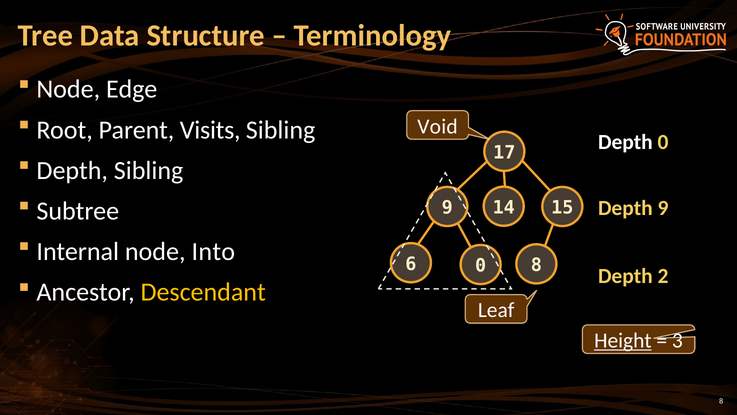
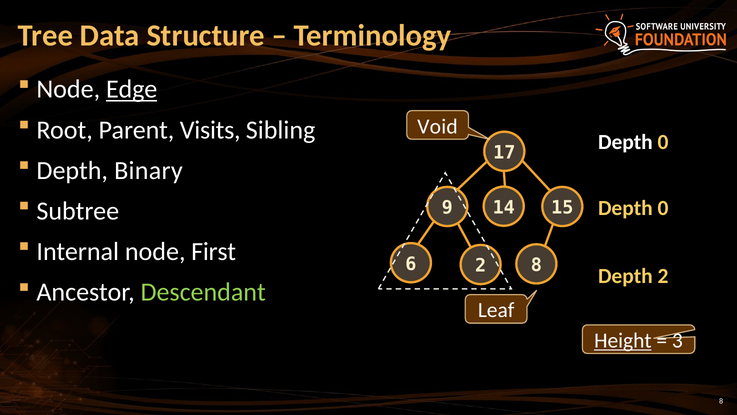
Edge underline: none -> present (132, 89)
Depth Sibling: Sibling -> Binary (148, 170)
9: 9 -> 0 (663, 208)
Into: Into -> First (214, 251)
6 0: 0 -> 2 (481, 266)
Descendant colour: yellow -> light green (203, 292)
